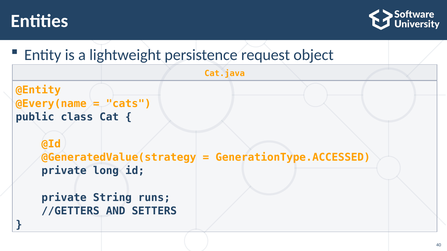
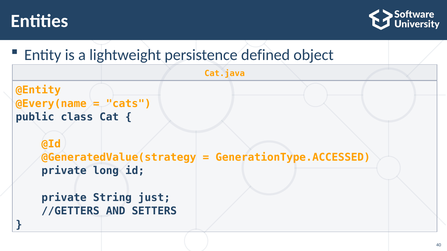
request: request -> defined (266, 55)
runs: runs -> just (154, 198)
